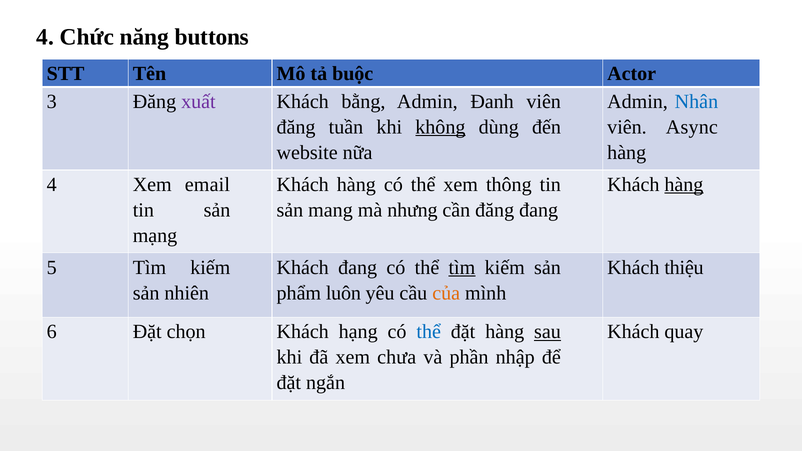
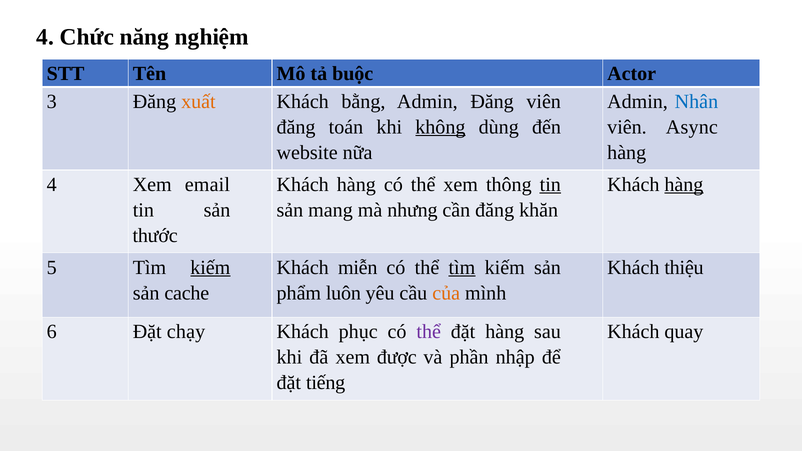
buttons: buttons -> nghiệm (212, 37)
xuất colour: purple -> orange (198, 102)
Admin Đanh: Đanh -> Đăng (492, 102)
tuần: tuần -> toán (346, 127)
tin underline: none -> present (550, 185)
đăng đang: đang -> khăn (539, 210)
mạng: mạng -> thước (155, 235)
kiếm underline: none -> present (210, 268)
Khách đang: đang -> miễn (358, 268)
nhiên: nhiên -> cache (187, 293)
chọn: chọn -> chạy (186, 332)
hạng: hạng -> phục (358, 332)
thể colour: blue -> purple (429, 332)
sau underline: present -> none (547, 332)
chưa: chưa -> được (397, 357)
ngắn: ngắn -> tiếng (326, 383)
